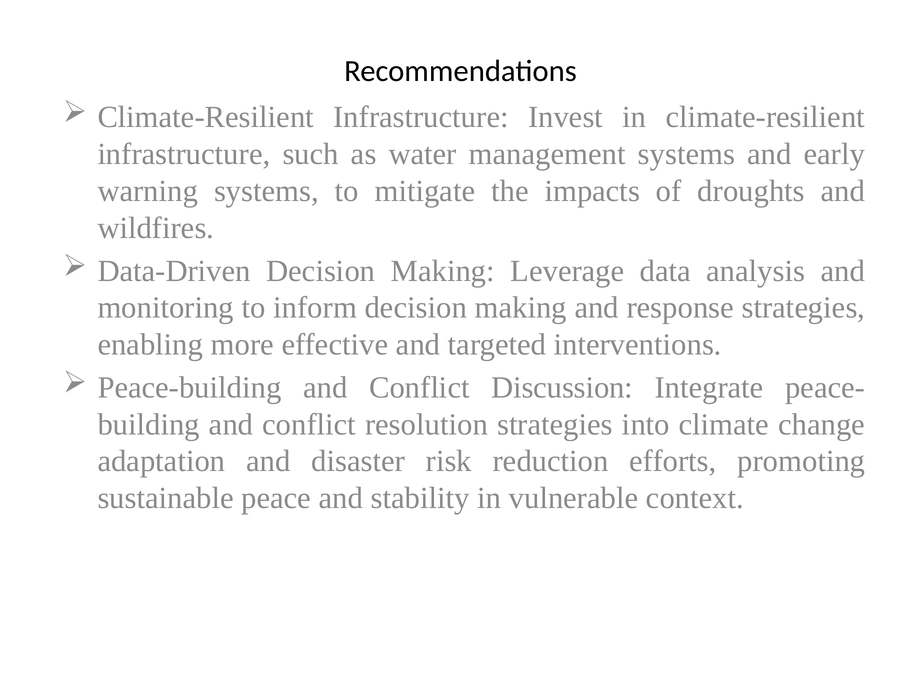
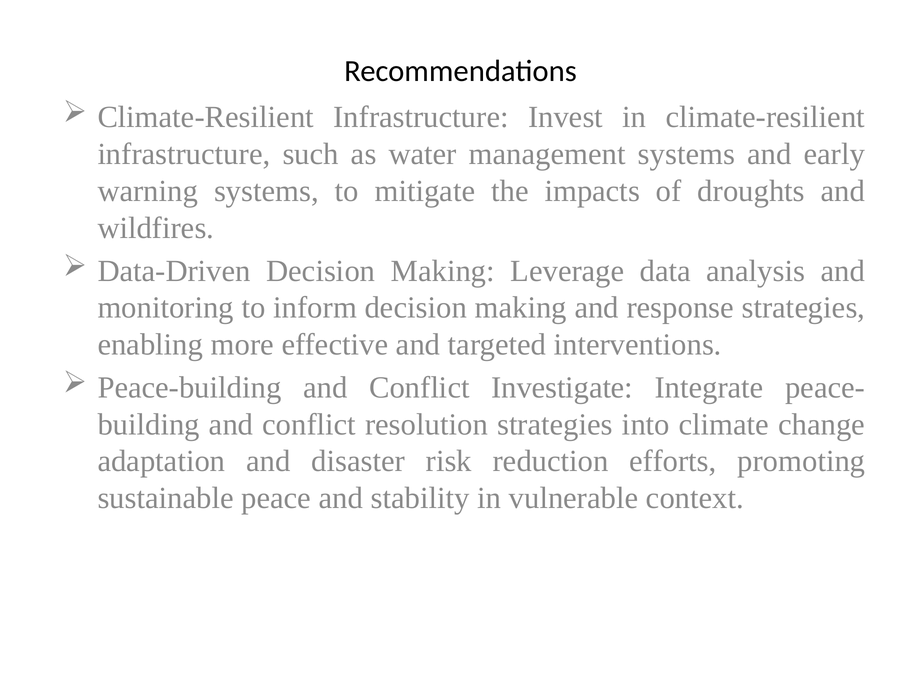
Discussion: Discussion -> Investigate (562, 387)
